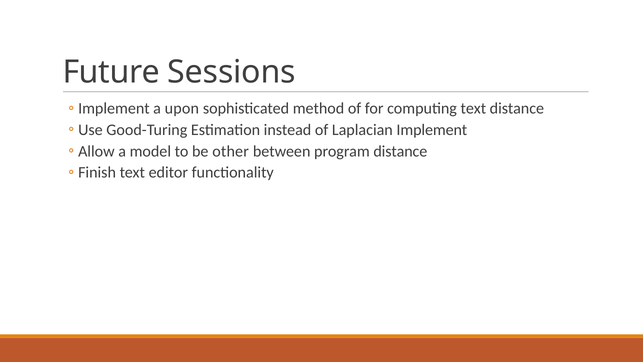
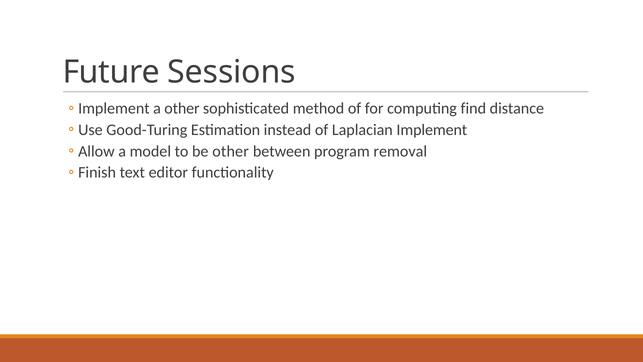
a upon: upon -> other (182, 108)
computing text: text -> find (473, 108)
program distance: distance -> removal (400, 151)
